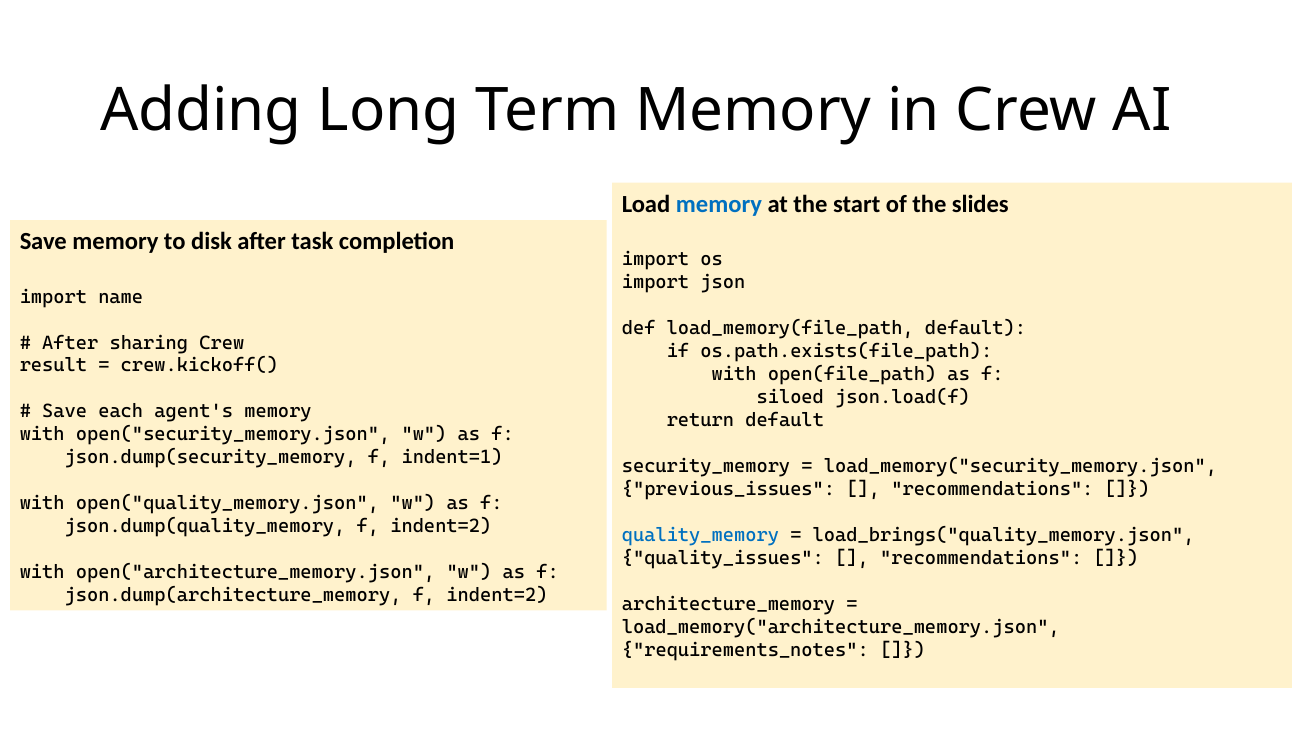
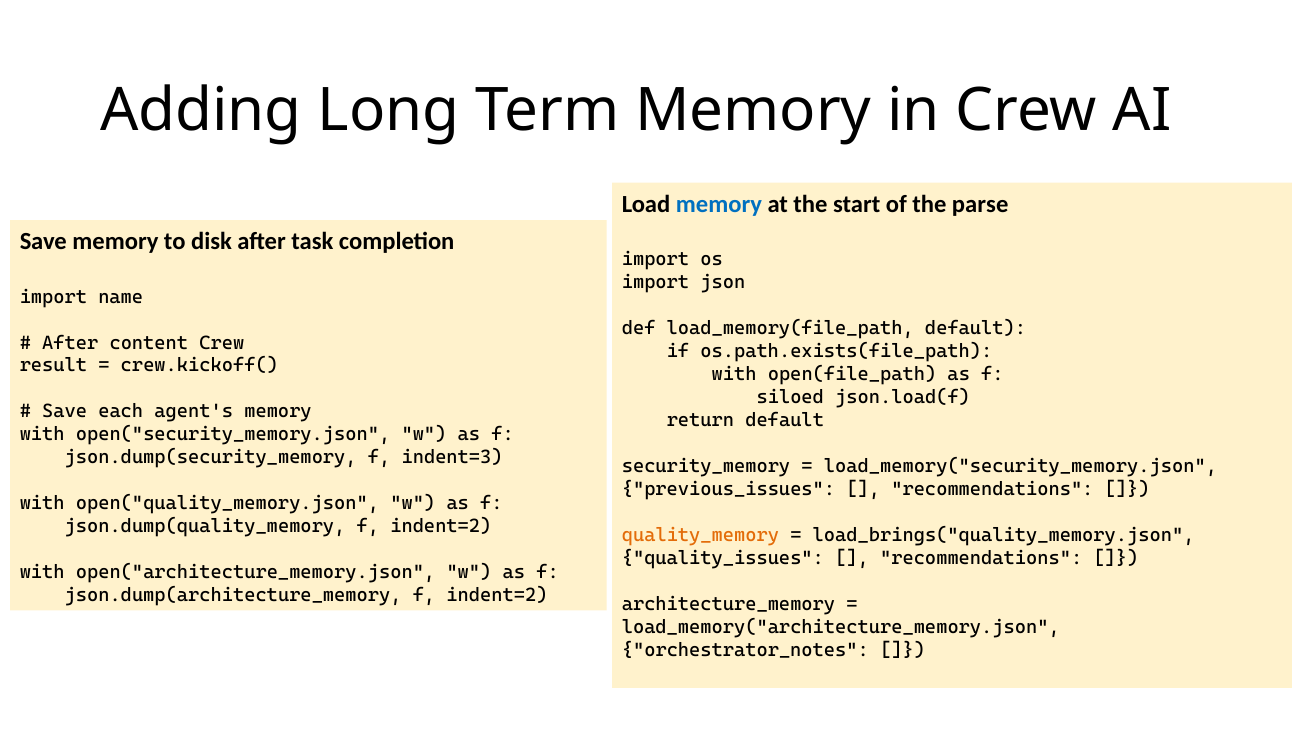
slides: slides -> parse (980, 204)
sharing: sharing -> content (149, 343)
indent=1: indent=1 -> indent=3 (452, 458)
quality_memory colour: blue -> orange (700, 535)
requirements_notes: requirements_notes -> orchestrator_notes (745, 650)
